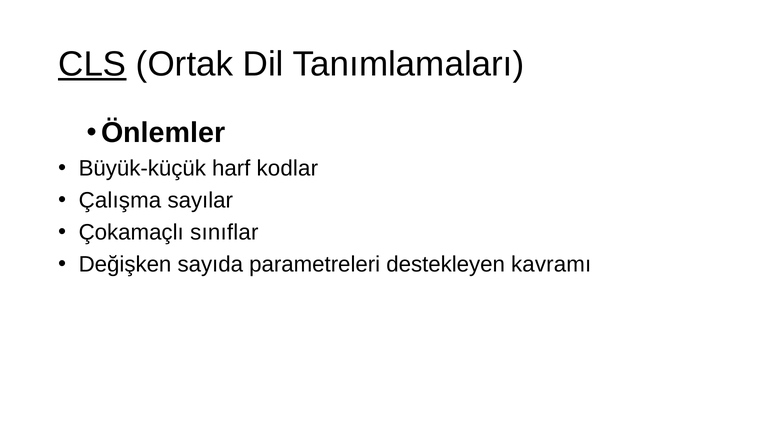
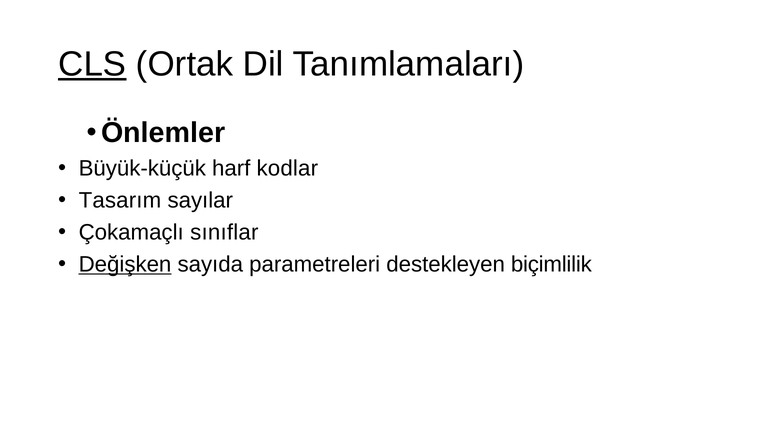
Çalışma: Çalışma -> Tasarım (120, 200)
Değişken underline: none -> present (125, 264)
kavramı: kavramı -> biçimlilik (551, 264)
